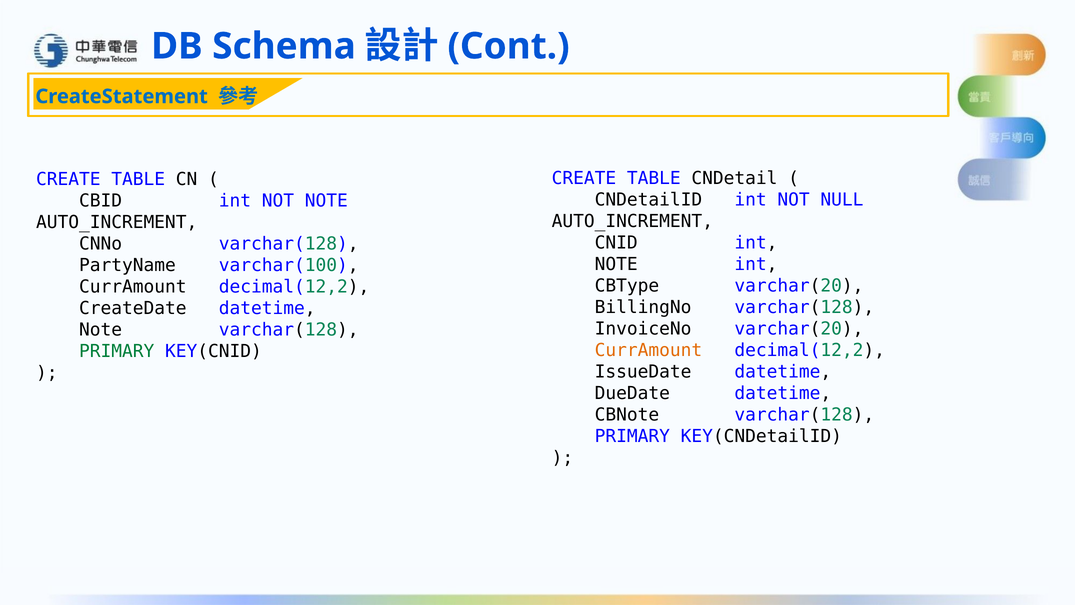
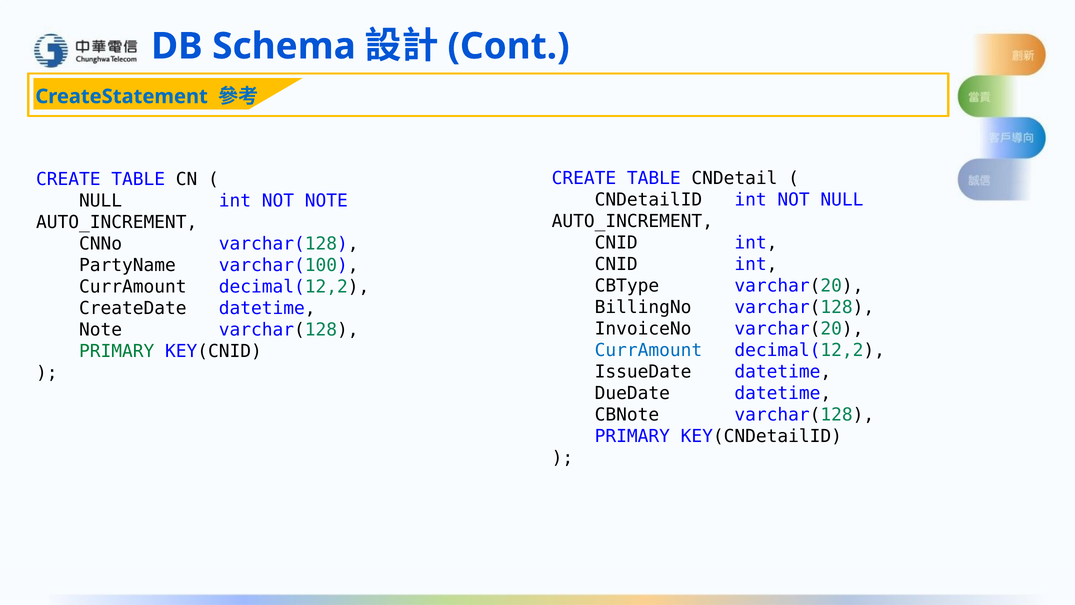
CBID: CBID -> NULL (101, 201)
NOTE: NOTE -> CNID (616, 264)
CurrAmount colour: orange -> blue (648, 350)
